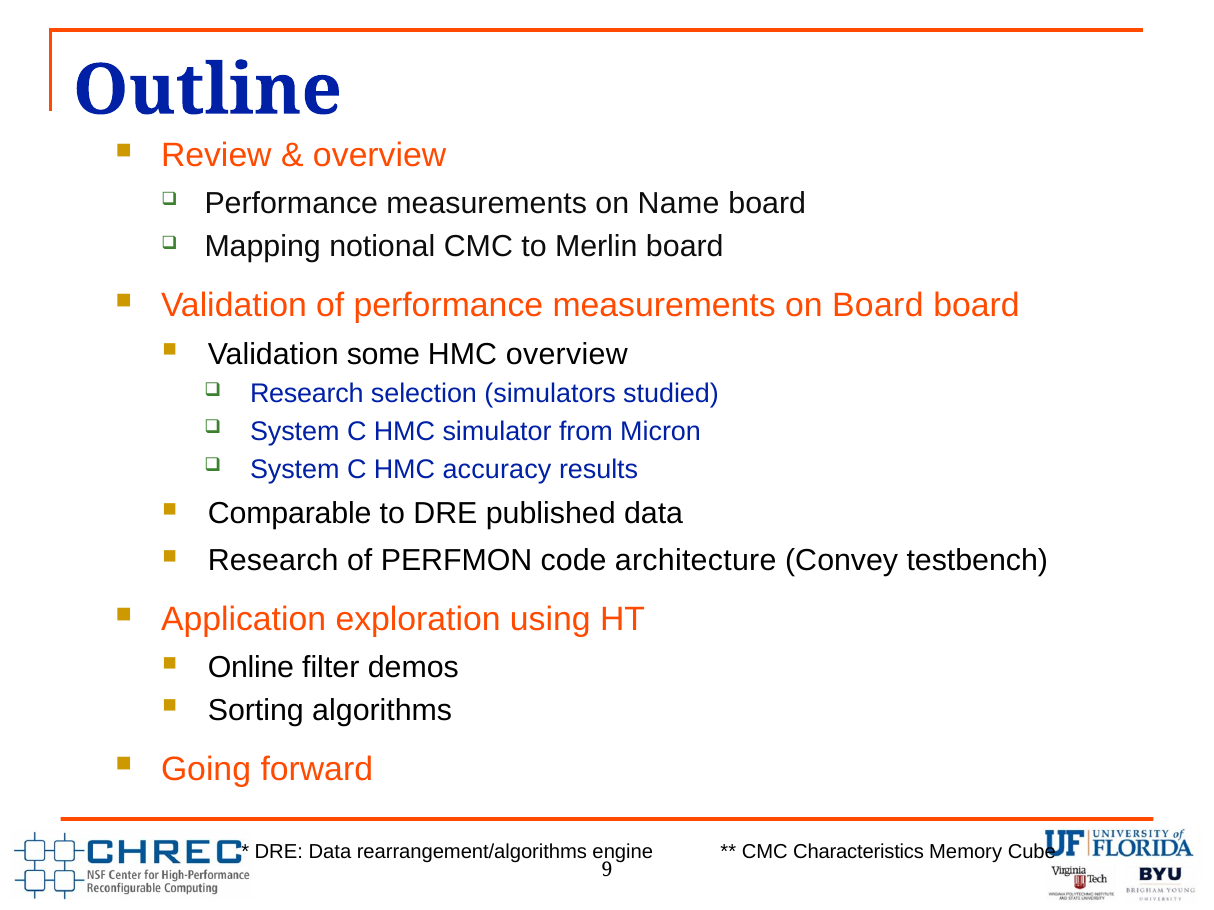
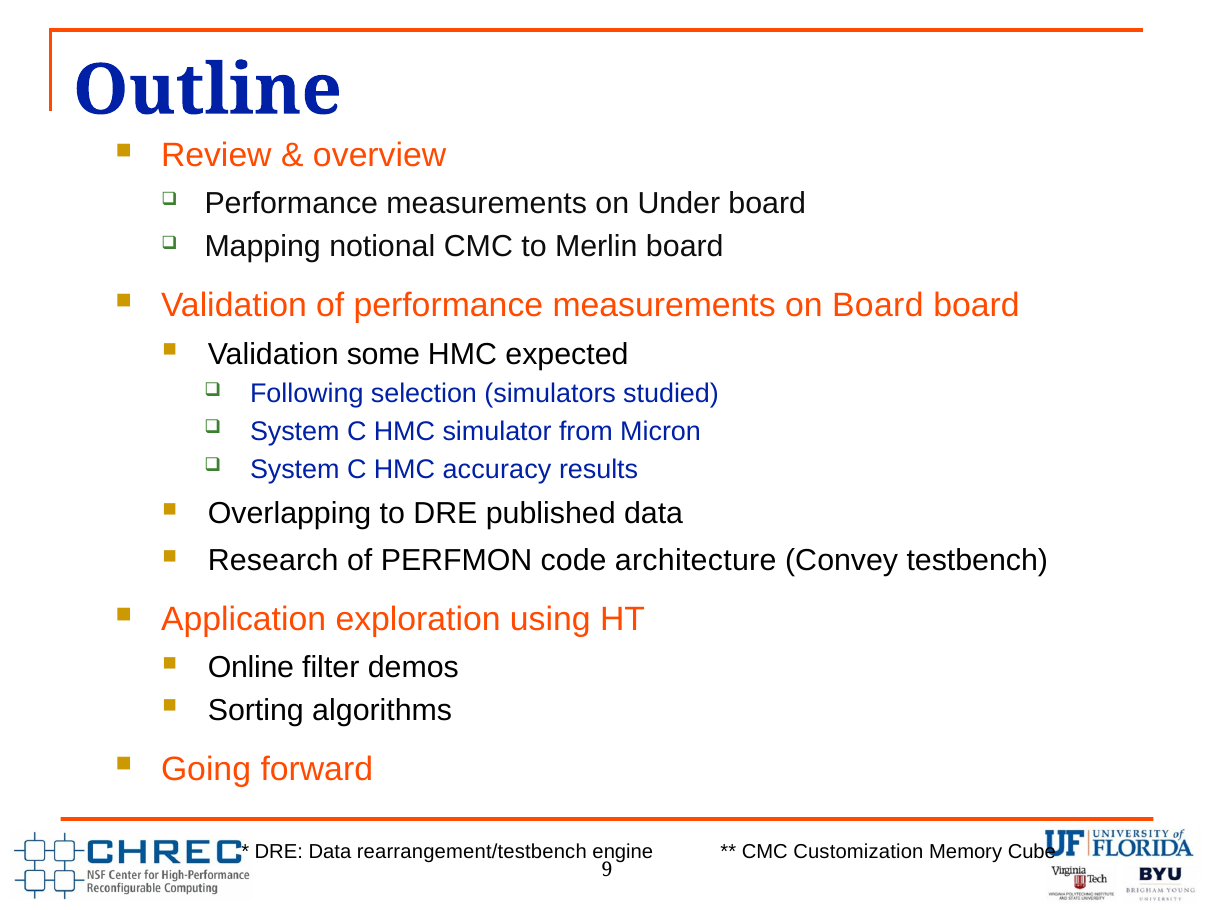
Name: Name -> Under (679, 204)
HMC overview: overview -> expected (567, 354)
Research: Research -> Following (307, 394)
Comparable: Comparable -> Overlapping (290, 514)
rearrangement/algorithms: rearrangement/algorithms -> rearrangement/testbench (472, 852)
Characteristics: Characteristics -> Customization (858, 852)
